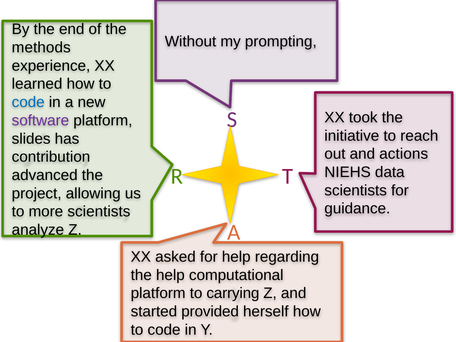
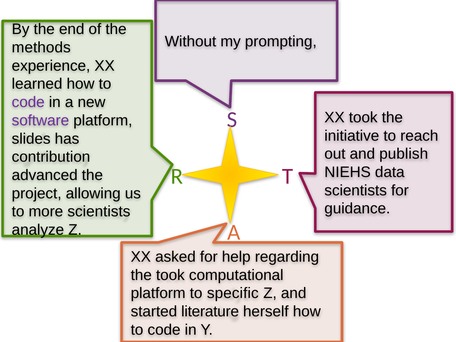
code colour: blue -> purple (28, 102)
actions: actions -> publish (404, 154)
the help: help -> took (170, 275)
carrying: carrying -> specific (233, 293)
provided: provided -> literature (210, 312)
